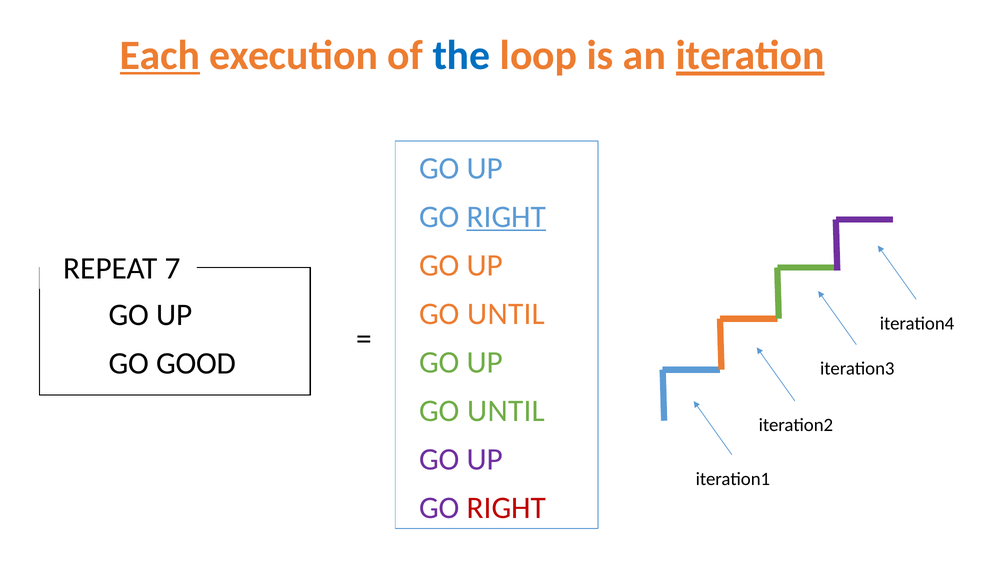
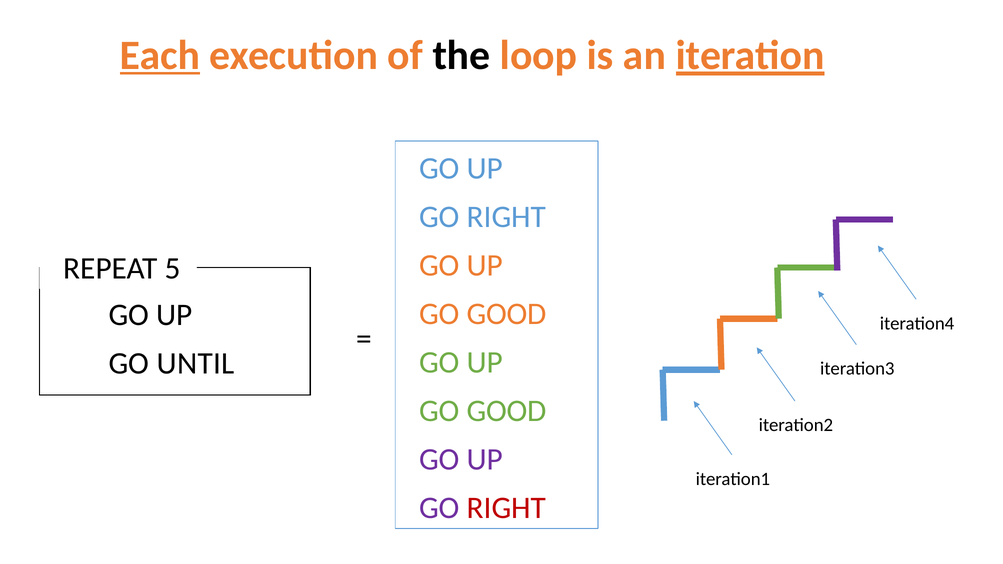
the colour: blue -> black (461, 55)
RIGHT underline: present -> none (506, 217)
7: 7 -> 5 (173, 269)
UNTIL: UNTIL -> GOOD (506, 314)
GOOD: GOOD -> UNTIL (196, 364)
UNTIL: UNTIL -> GOOD (506, 411)
